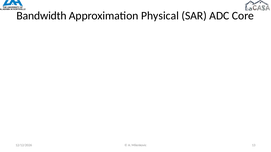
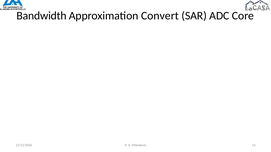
Physical: Physical -> Convert (160, 16)
